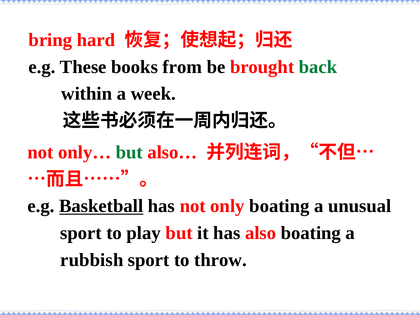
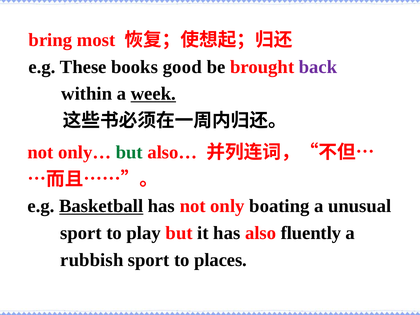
hard: hard -> most (96, 40)
from: from -> good (182, 67)
back colour: green -> purple (318, 67)
week underline: none -> present (153, 94)
also boating: boating -> fluently (311, 233)
throw: throw -> places (221, 260)
